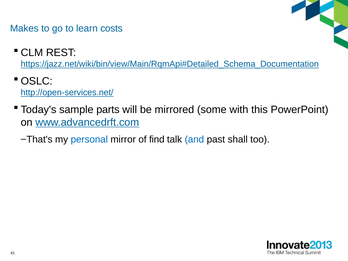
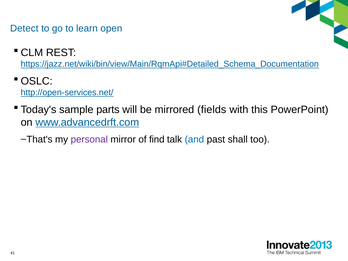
Makes: Makes -> Detect (24, 29)
costs: costs -> open (111, 29)
some: some -> fields (212, 110)
personal colour: blue -> purple (89, 139)
